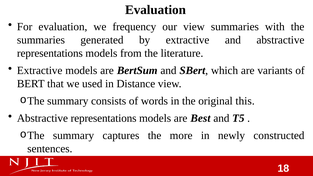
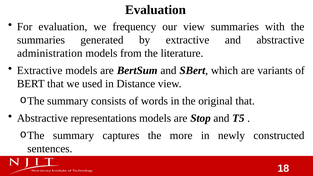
representations: representations -> administration (50, 53)
original this: this -> that (245, 101)
Best: Best -> Stop (201, 118)
